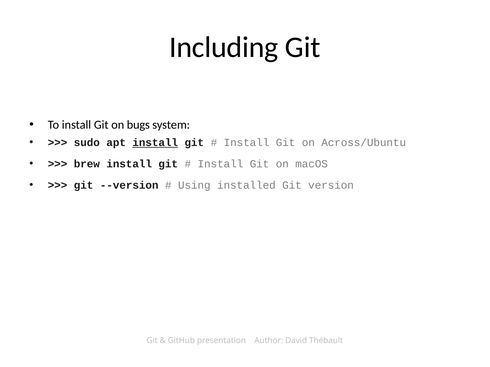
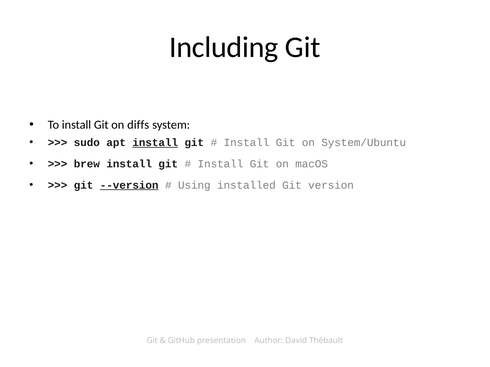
bugs: bugs -> diffs (138, 125)
Across/Ubuntu: Across/Ubuntu -> System/Ubuntu (364, 143)
--version underline: none -> present (129, 185)
